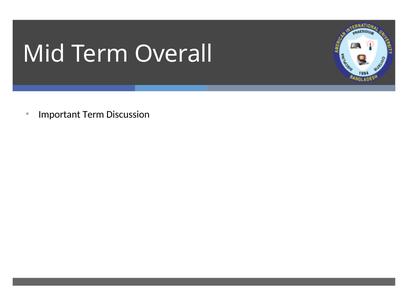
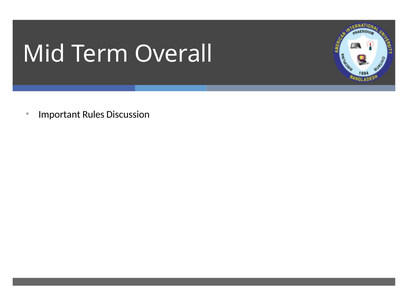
Important Term: Term -> Rules (93, 114)
